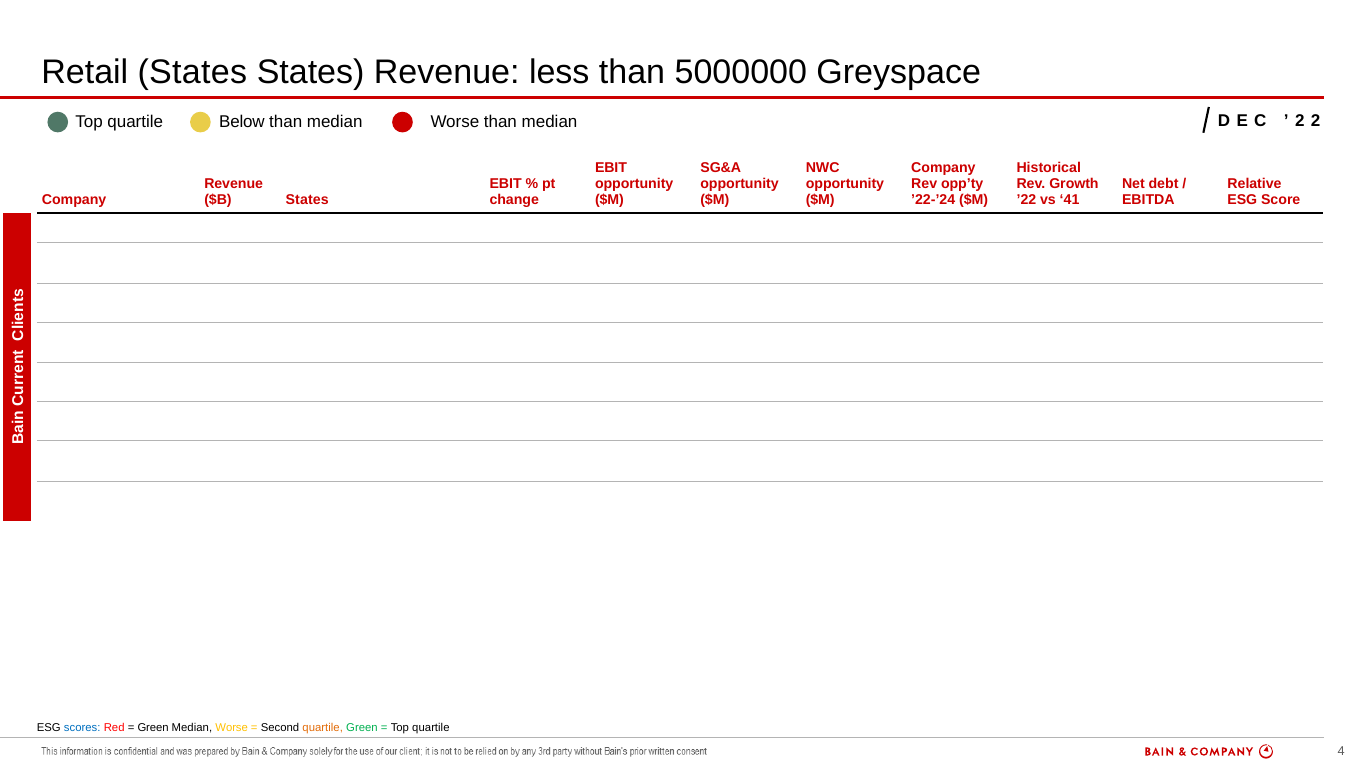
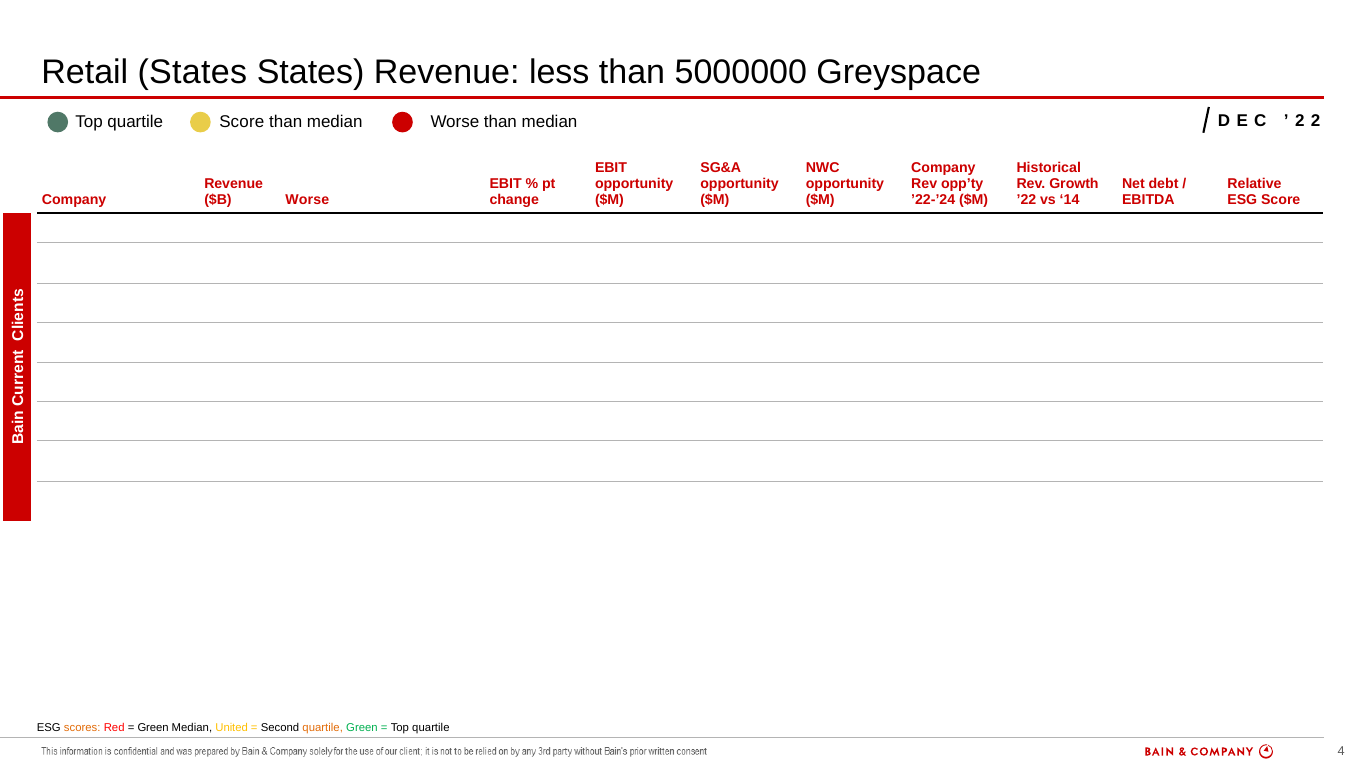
quartile Below: Below -> Score (242, 122)
$B States: States -> Worse (307, 200)
41: 41 -> 14 (1070, 200)
scores colour: blue -> orange (82, 727)
Worse: Worse -> United (232, 727)
